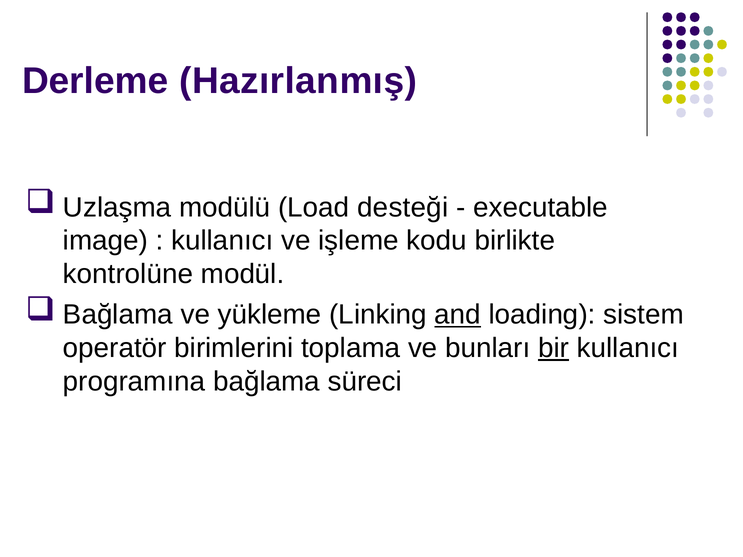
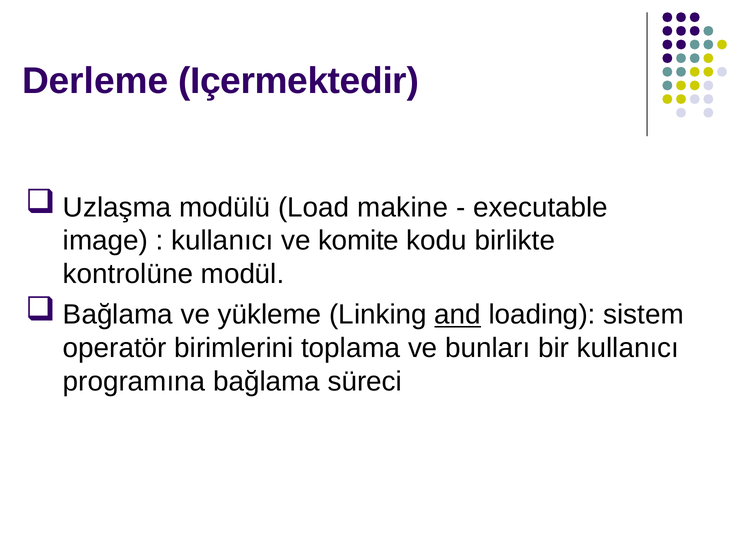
Hazırlanmış: Hazırlanmış -> Içermektedir (299, 81)
desteği: desteği -> makine (403, 207)
işleme: işleme -> komite (359, 241)
bir underline: present -> none (554, 348)
